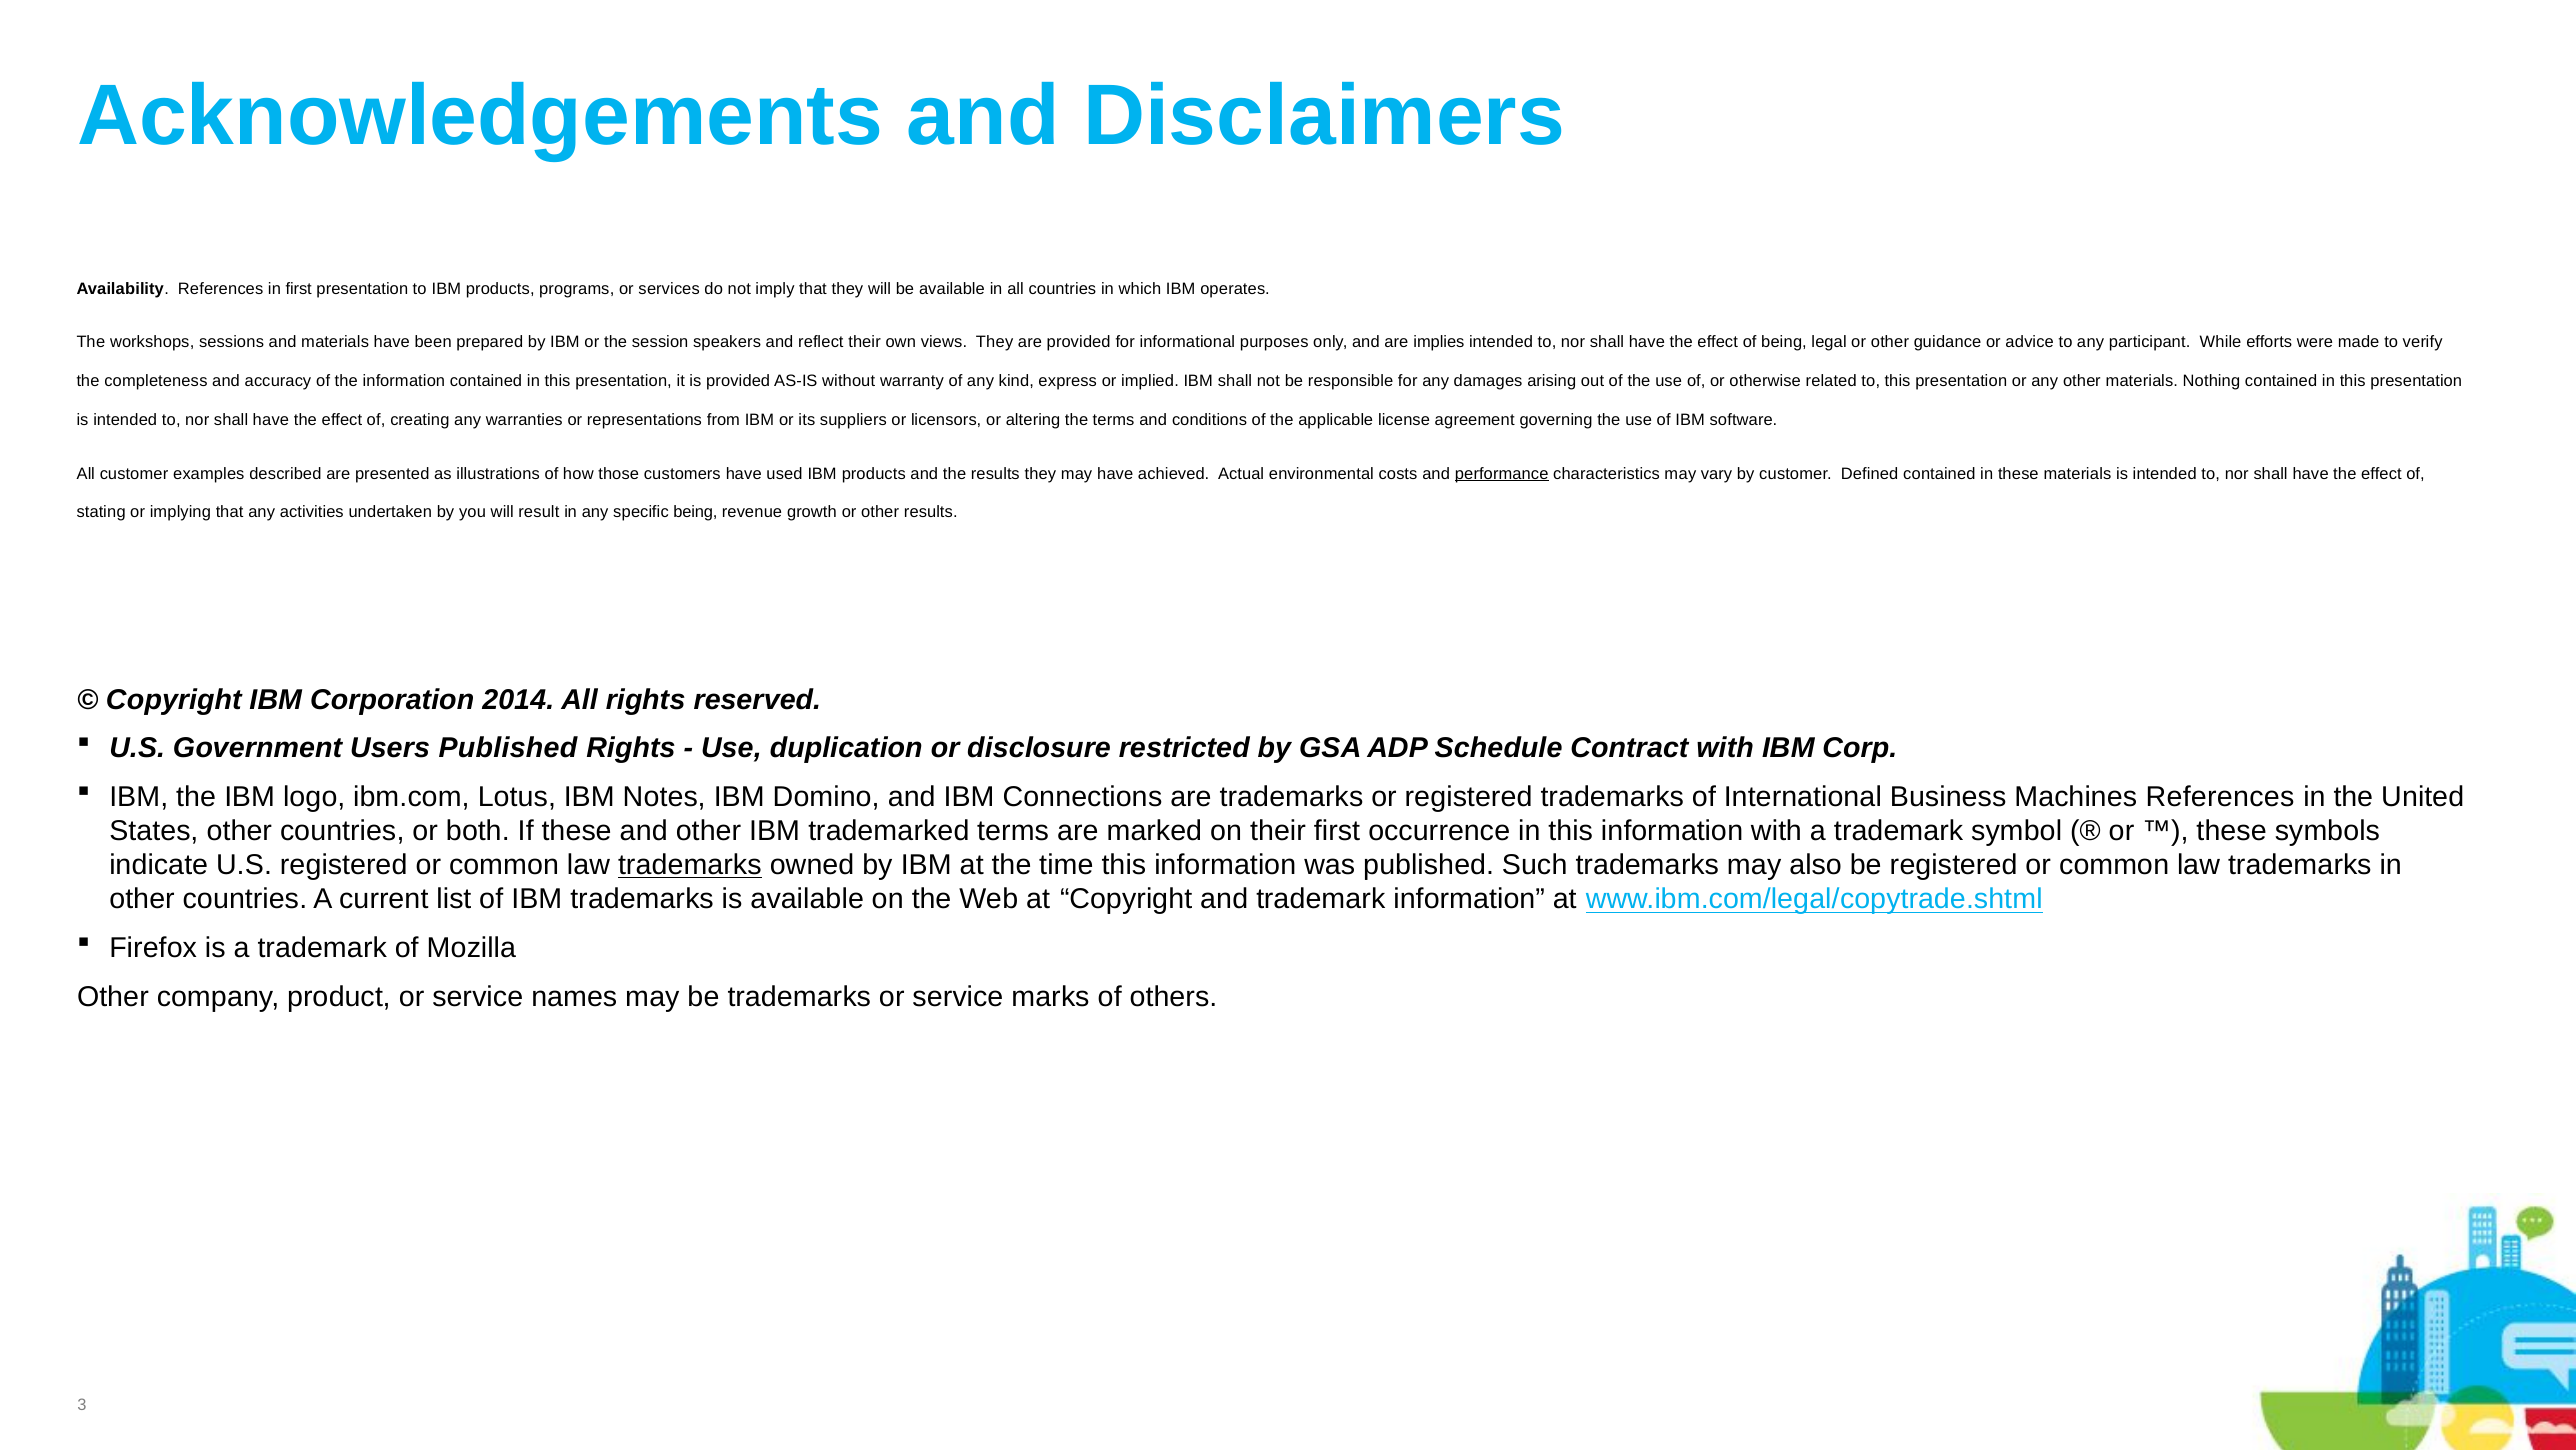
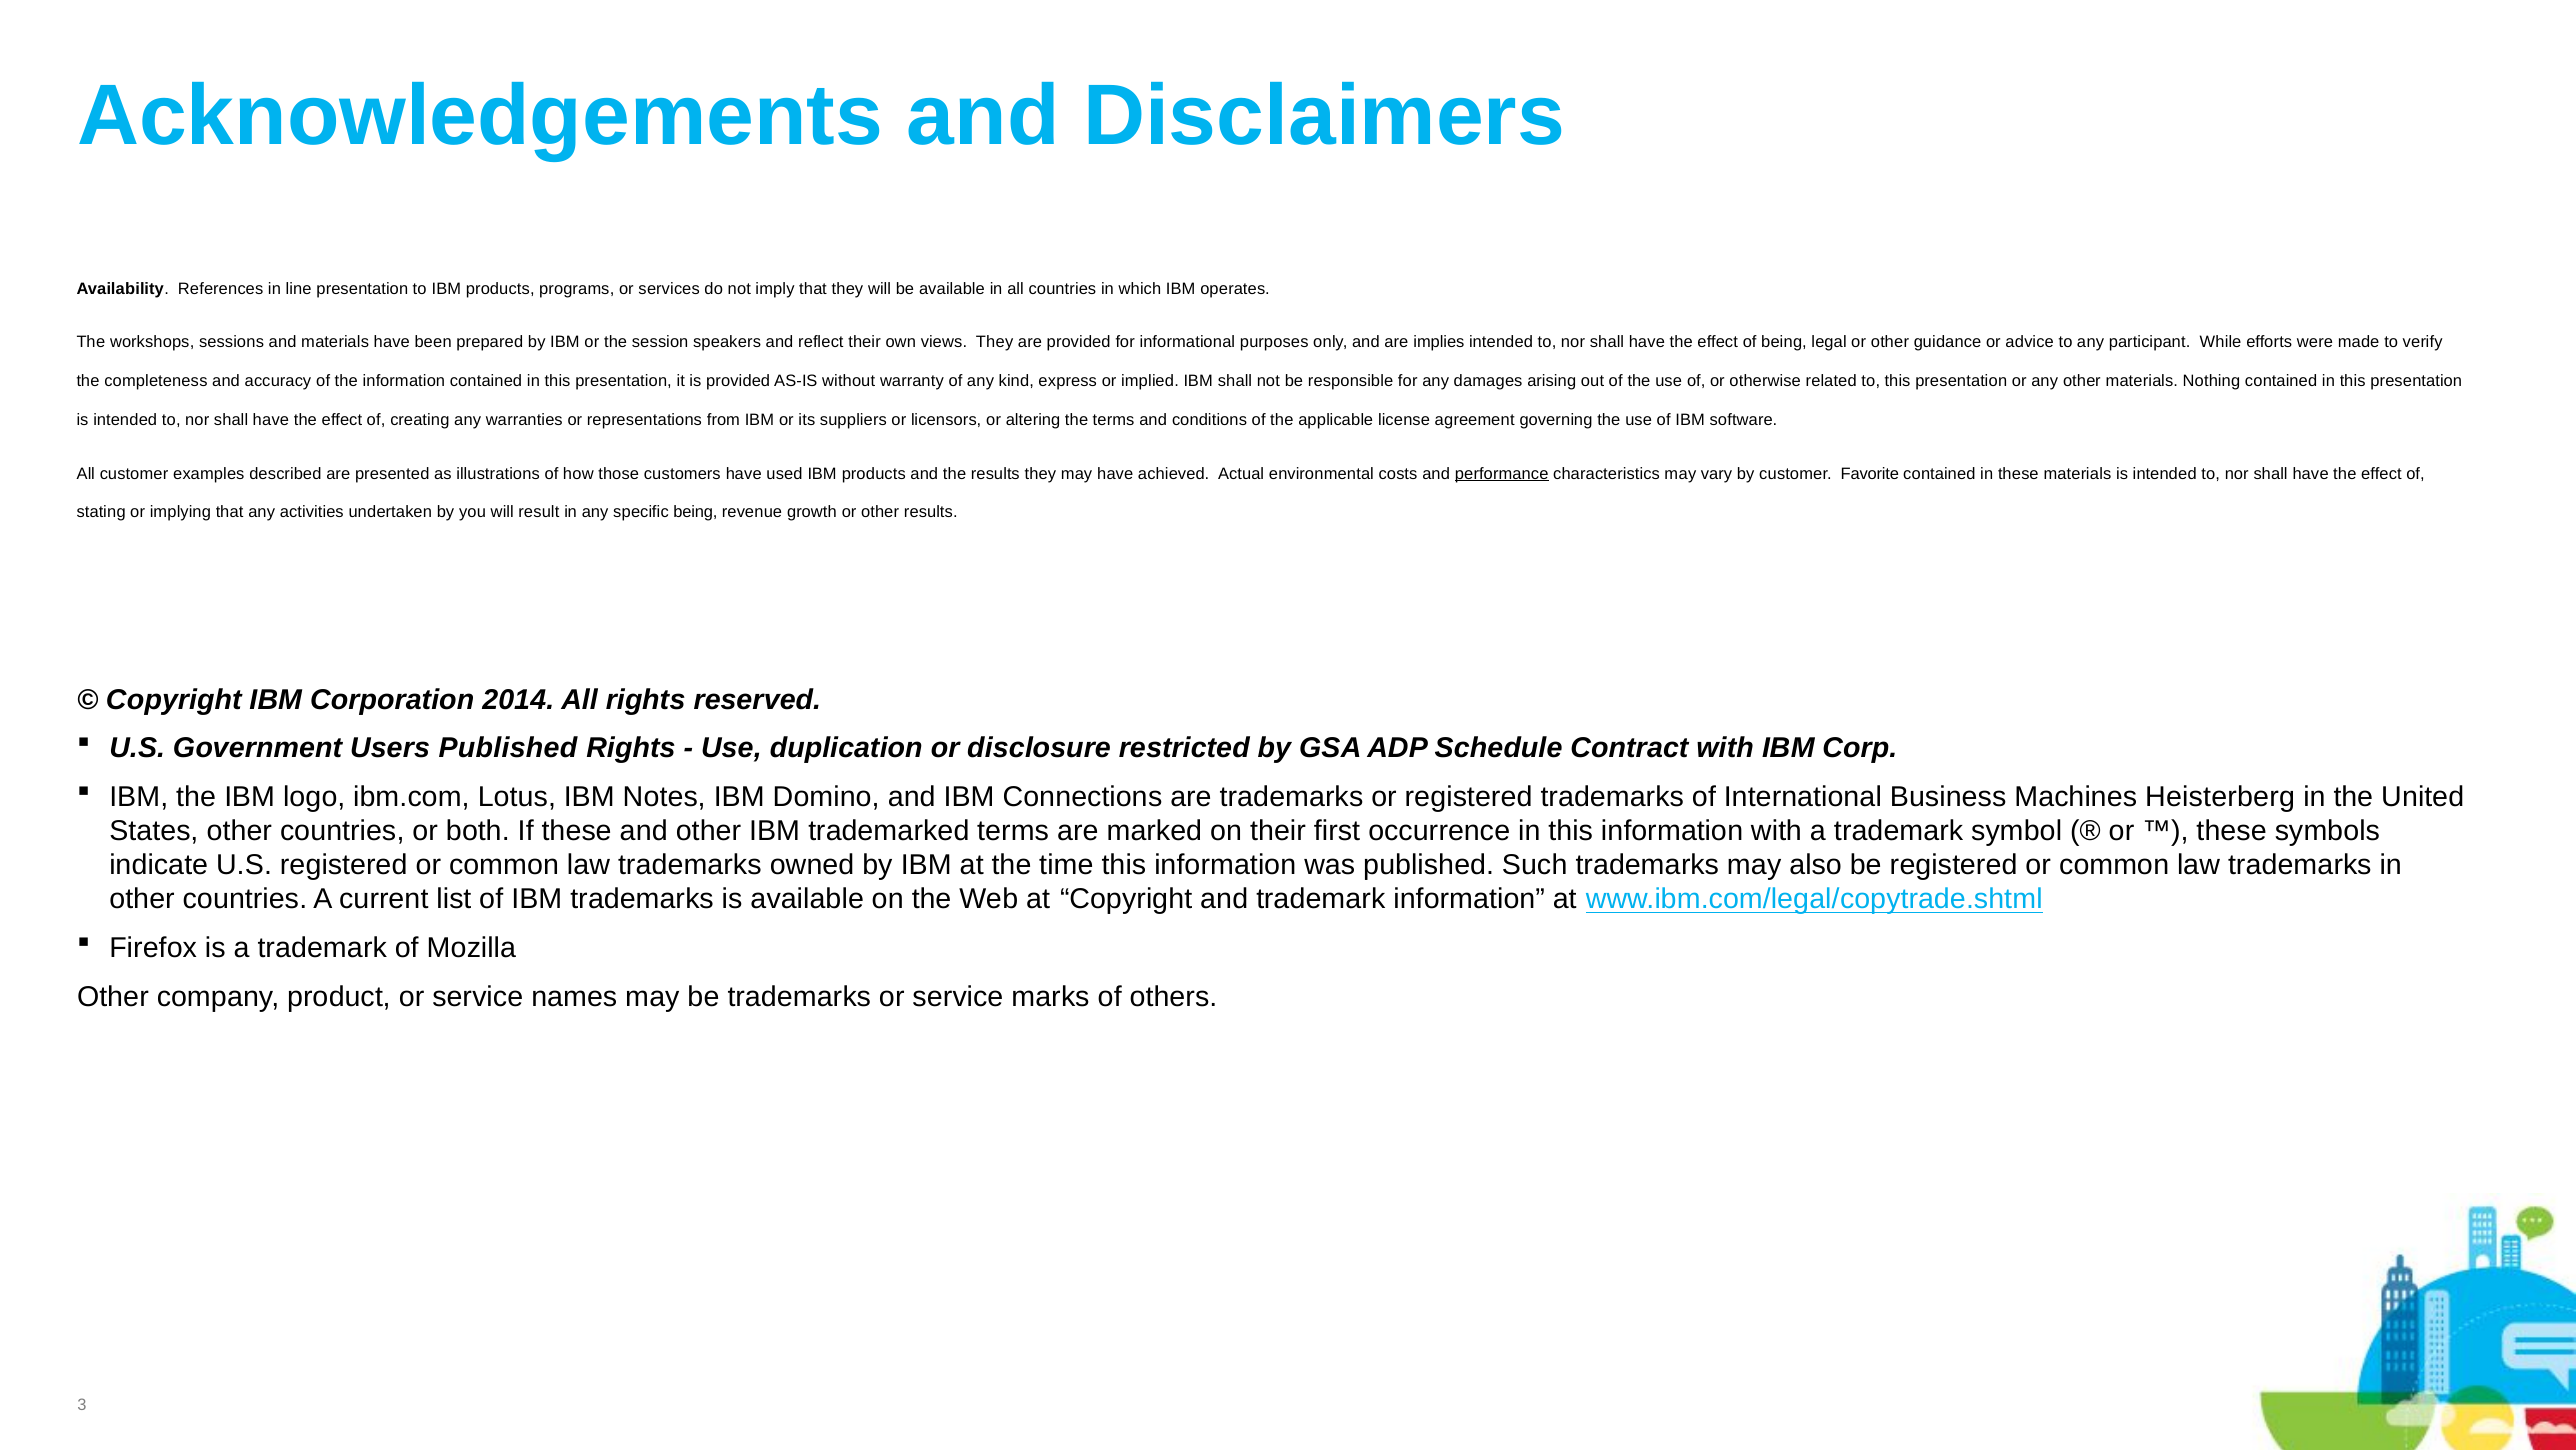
in first: first -> line (299, 289)
Defined: Defined -> Favorite (1870, 474)
Machines References: References -> Heisterberg (2220, 797)
trademarks underline: present -> none (690, 865)
